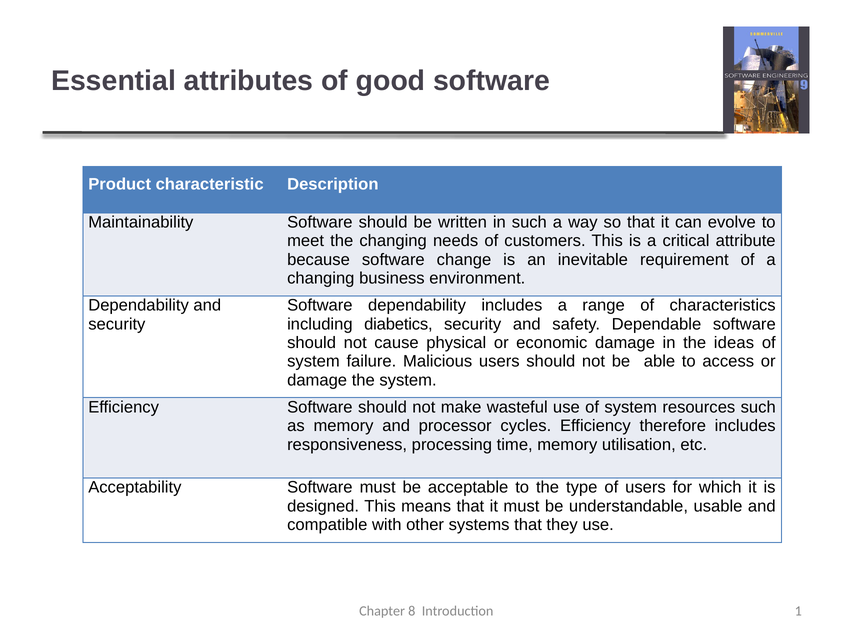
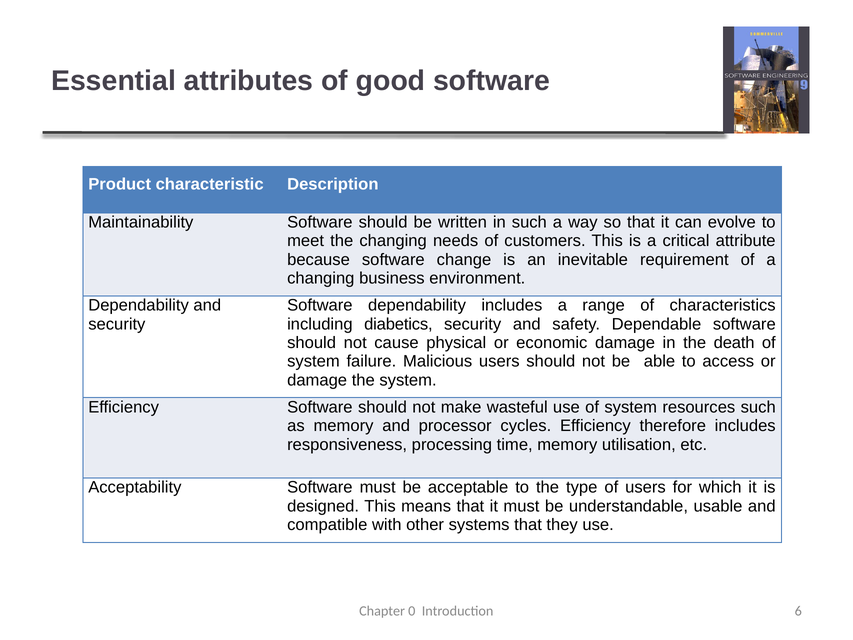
ideas: ideas -> death (734, 343)
8: 8 -> 0 (412, 611)
1: 1 -> 6 (798, 611)
